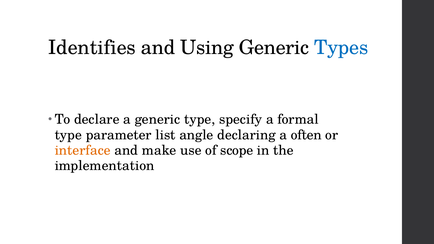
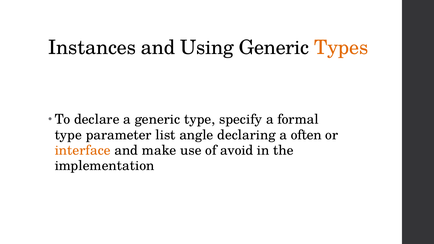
Identifies: Identifies -> Instances (92, 48)
Types colour: blue -> orange (341, 48)
scope: scope -> avoid (237, 150)
